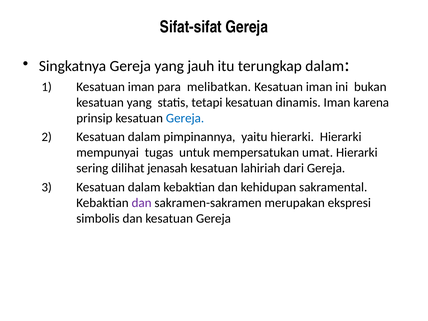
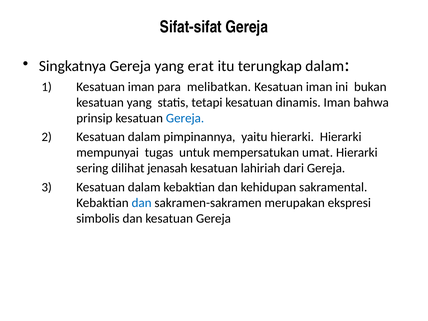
jauh: jauh -> erat (201, 66)
karena: karena -> bahwa (371, 102)
dan colour: purple -> blue (142, 203)
